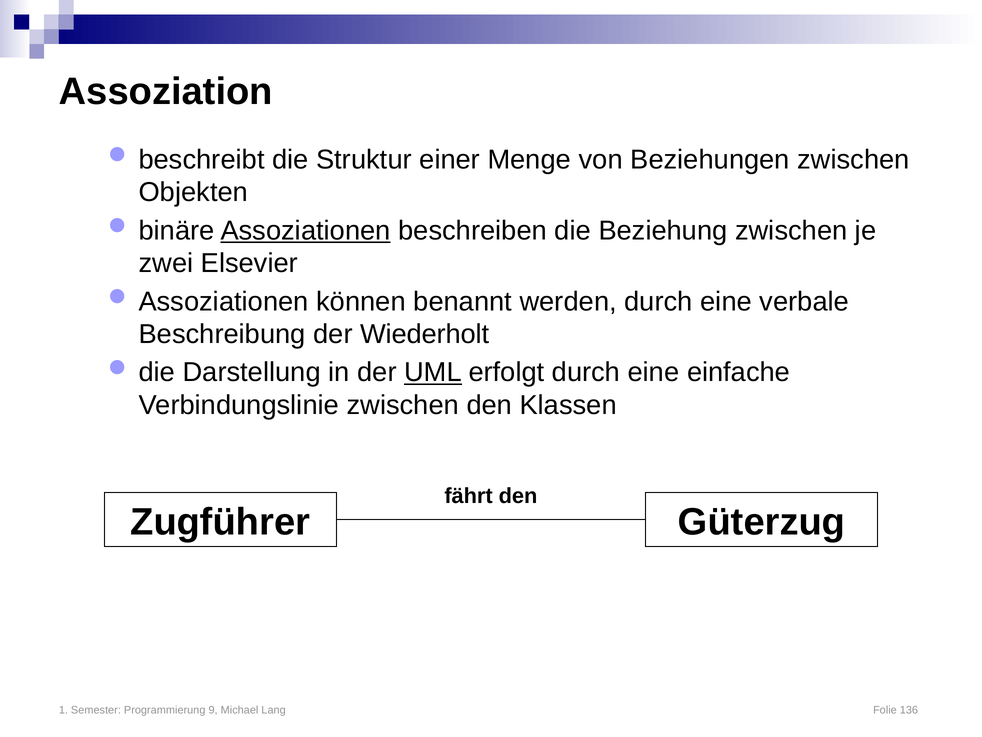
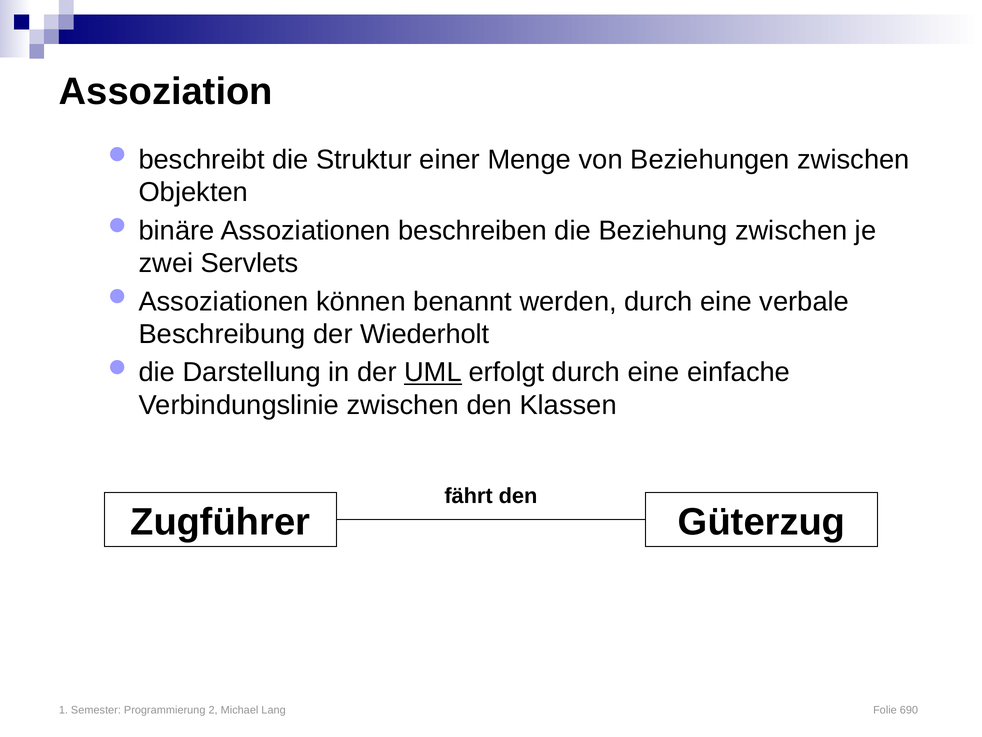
Assoziationen underline: present -> none (306, 230)
Elsevier: Elsevier -> Servlets (250, 263)
9: 9 -> 2 (213, 709)
136: 136 -> 690 (909, 709)
